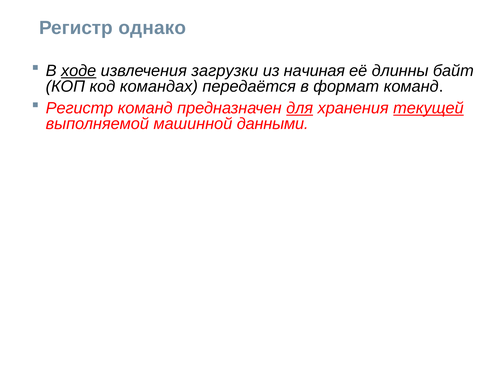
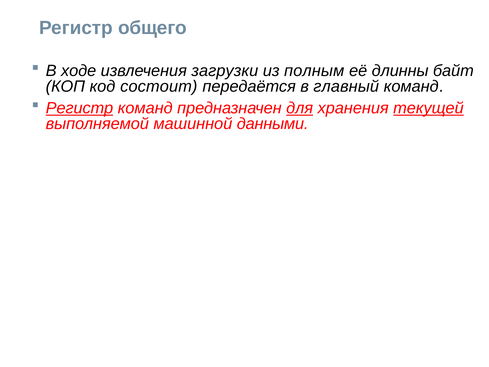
однако: однако -> общего (152, 28)
ходе underline: present -> none (79, 71)
начиная: начиная -> полным (314, 71)
командах: командах -> состоит (159, 86)
формат: формат -> главный (346, 86)
Регистр underline: none -> present (79, 108)
